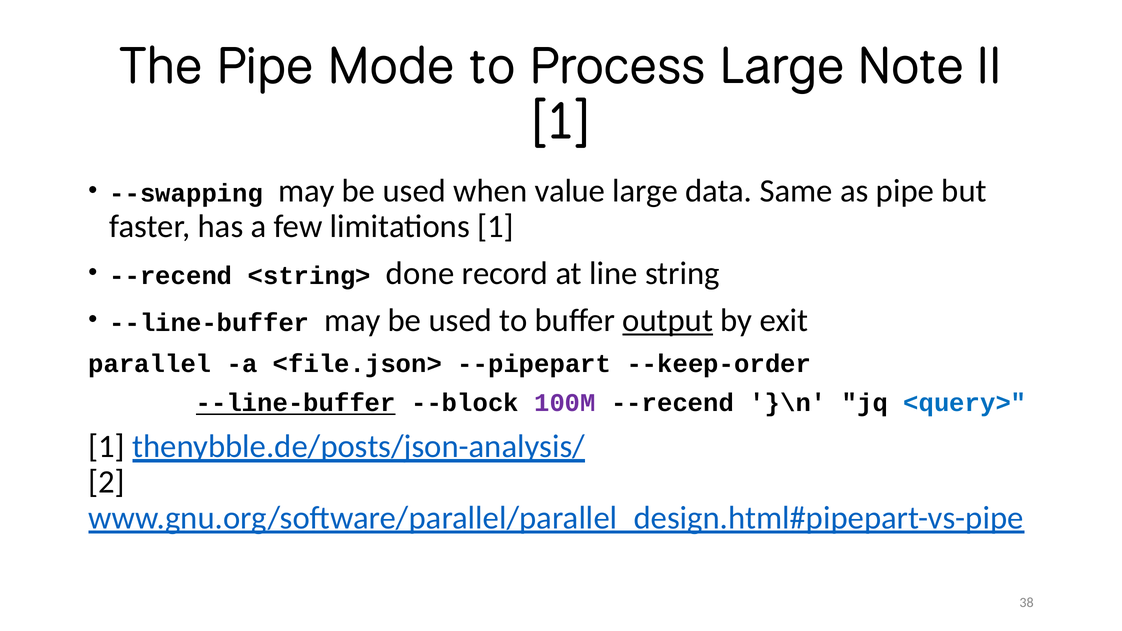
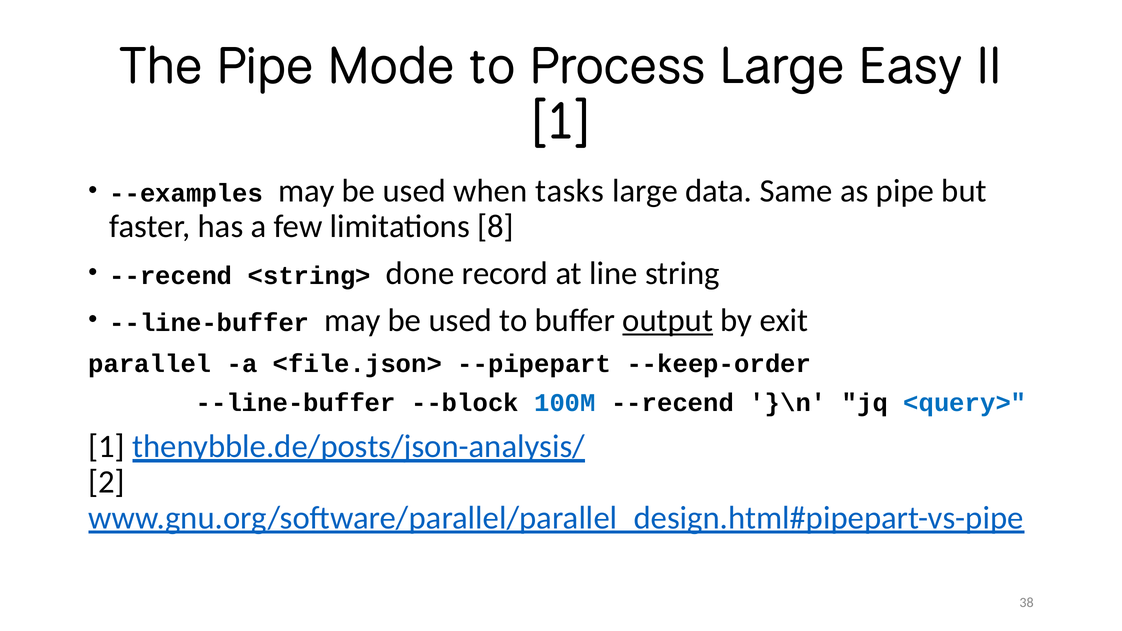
Note: Note -> Easy (911, 67)
--swapping: --swapping -> --examples (186, 193)
value: value -> tasks (570, 191)
limitations 1: 1 -> 8 (496, 226)
--line-buffer underline: present -> none (296, 403)
100M colour: purple -> blue (565, 403)
